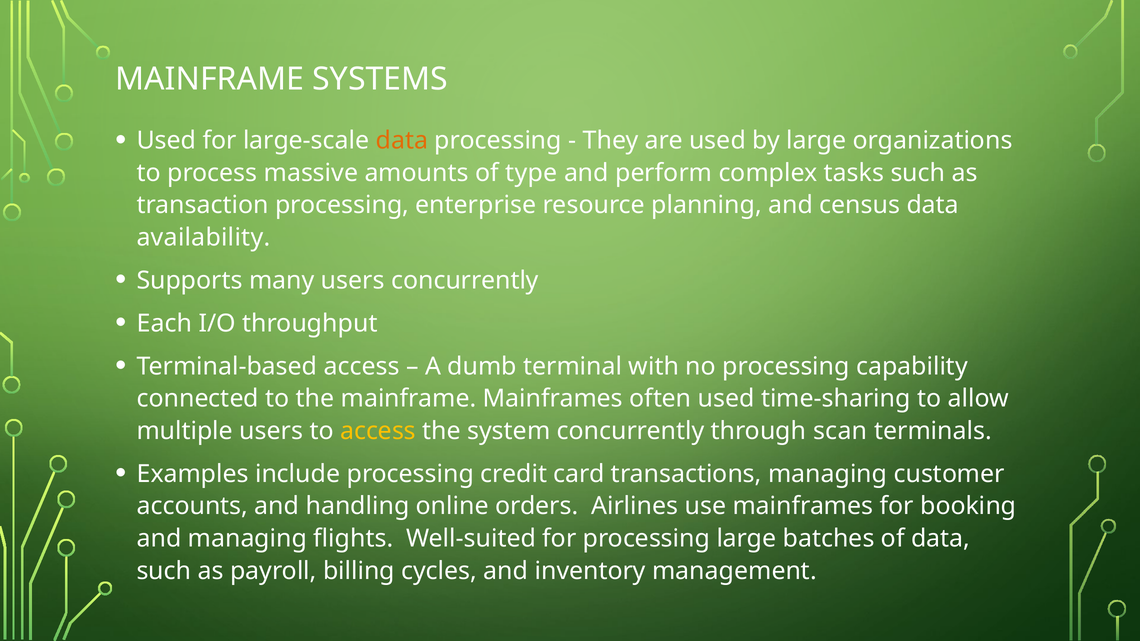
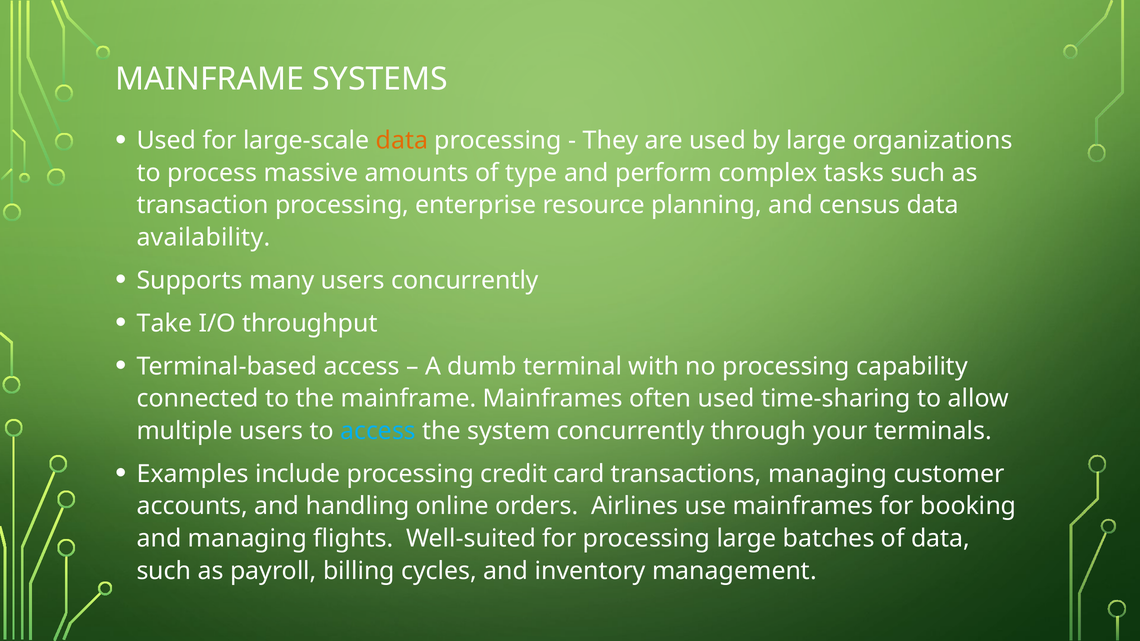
Each: Each -> Take (164, 324)
access colour: yellow -> light blue (378, 431)
scan: scan -> your (840, 431)
